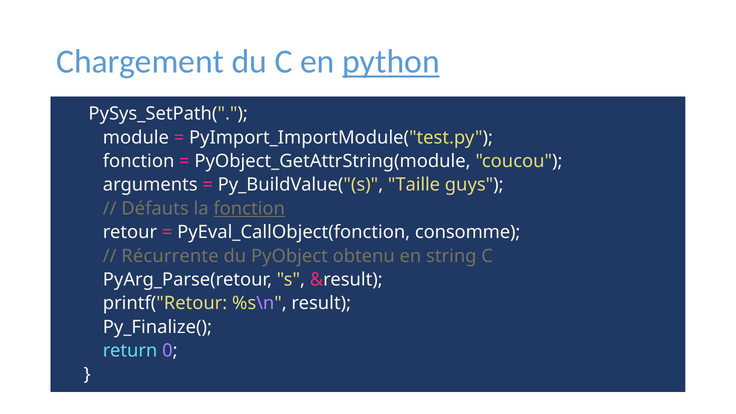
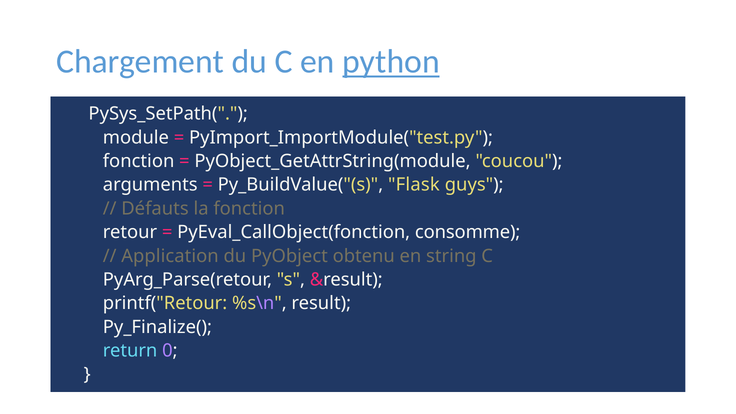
Taille: Taille -> Flask (414, 185)
fonction underline: present -> none (249, 209)
Récurrente: Récurrente -> Application (170, 256)
